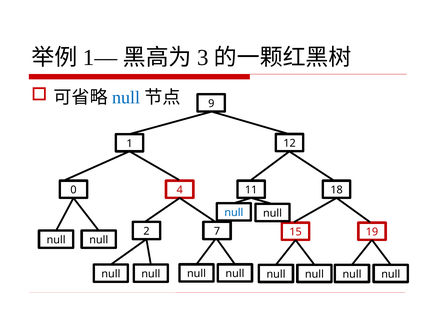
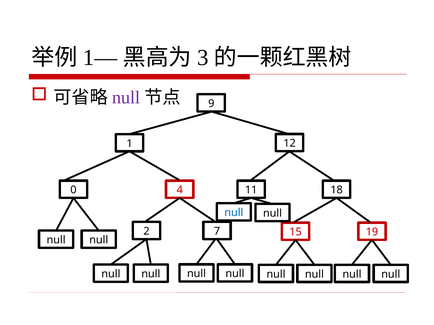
null colour: blue -> purple (126, 98)
